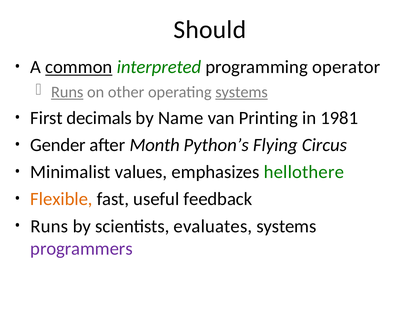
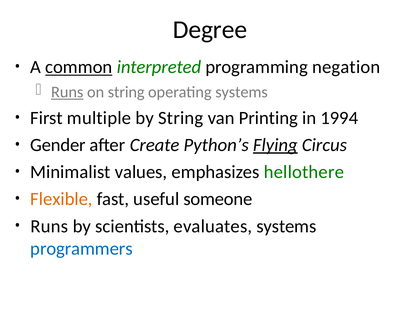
Should: Should -> Degree (210, 30)
operator: operator -> negation (346, 67)
on other: other -> string (126, 92)
systems underline: present -> none (242, 92)
decimals: decimals -> multiple (99, 118)
by Name: Name -> String (181, 118)
1981: 1981 -> 1994 (339, 118)
Month: Month -> Create (155, 145)
Flying underline: none -> present (275, 145)
feedback: feedback -> someone (218, 199)
programmers colour: purple -> blue (81, 249)
